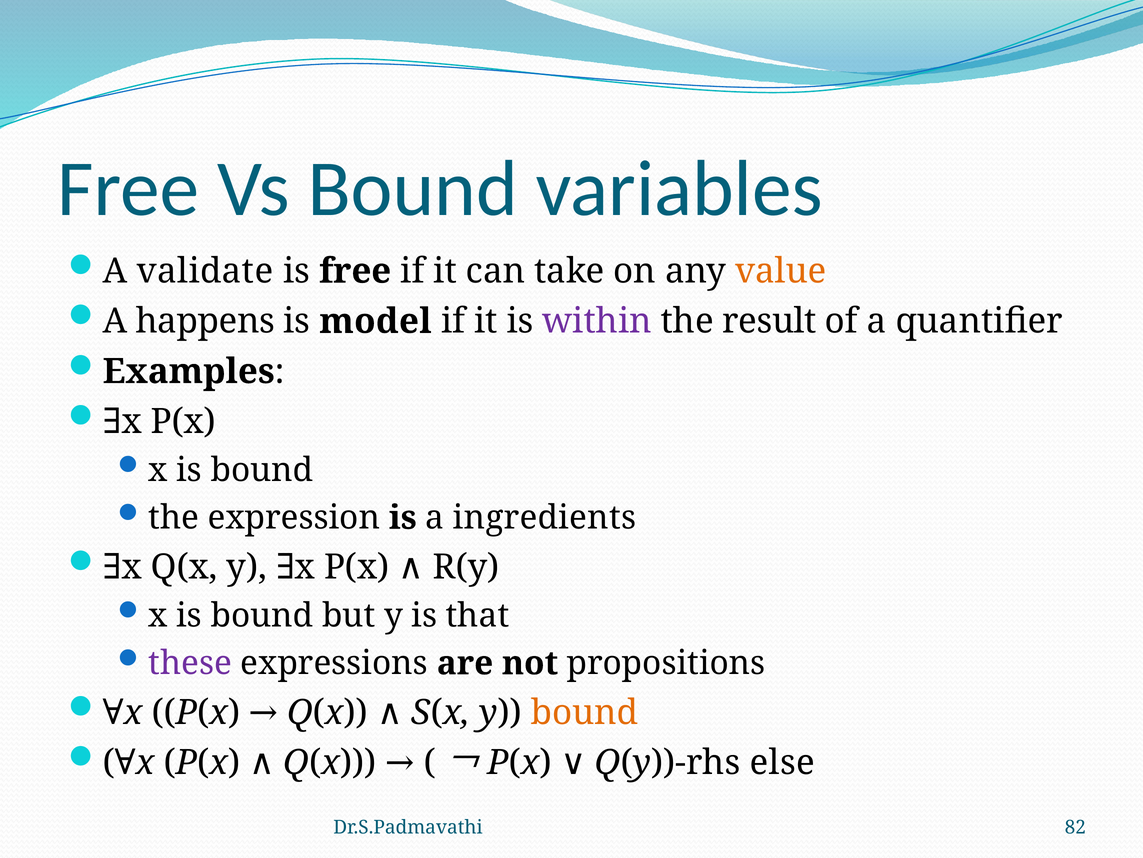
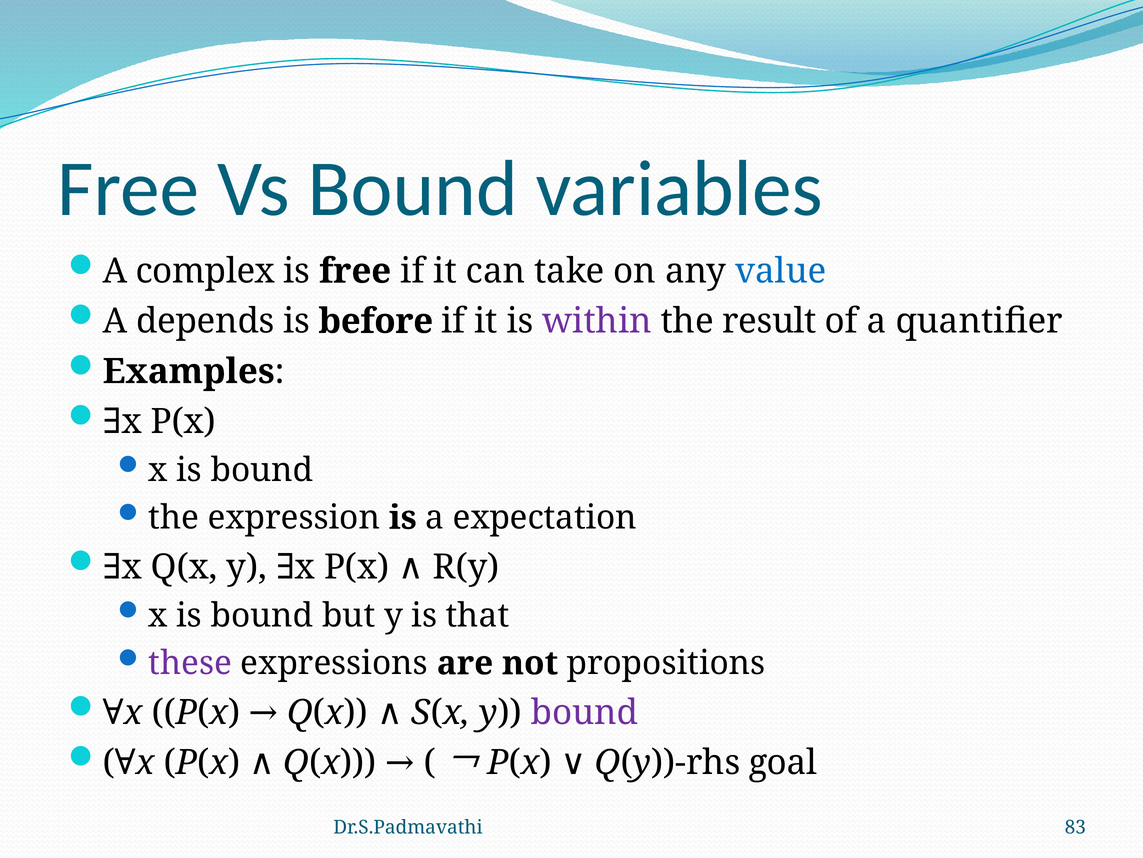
validate: validate -> complex (205, 271)
value colour: orange -> blue (781, 271)
happens: happens -> depends (205, 321)
model: model -> before (376, 321)
ingredients: ingredients -> expectation (545, 517)
bound colour: orange -> purple (585, 712)
else: else -> goal (783, 762)
82: 82 -> 83 (1075, 827)
